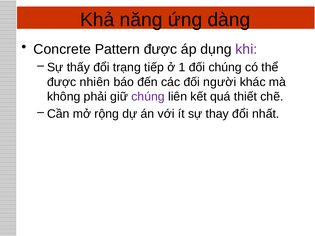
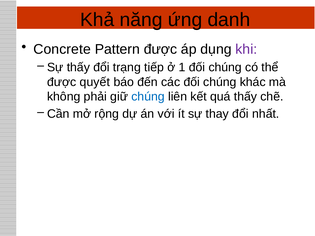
dàng: dàng -> danh (229, 20)
nhiên: nhiên -> quyết (95, 82)
các đối người: người -> chúng (220, 82)
chúng colour: purple -> blue (148, 97)
quá thiết: thiết -> thấy (245, 97)
